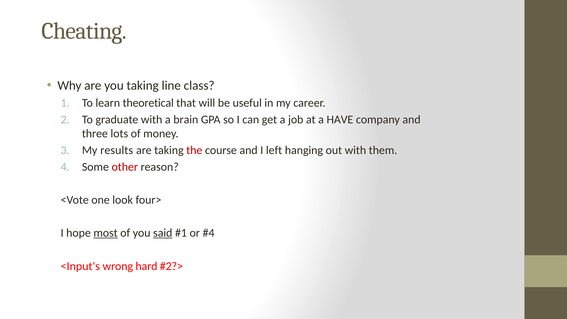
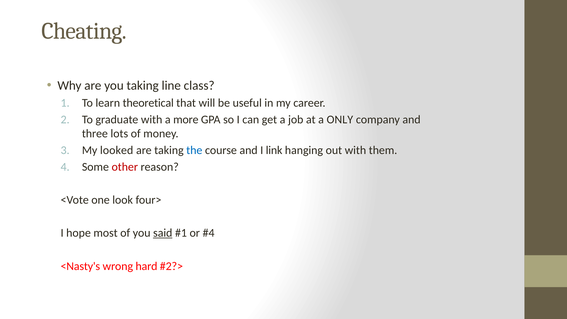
brain: brain -> more (186, 119)
HAVE: HAVE -> ONLY (340, 119)
results: results -> looked (117, 150)
the colour: red -> blue (194, 150)
left: left -> link (274, 150)
most underline: present -> none (106, 233)
<Input's: <Input's -> <Nasty's (80, 266)
